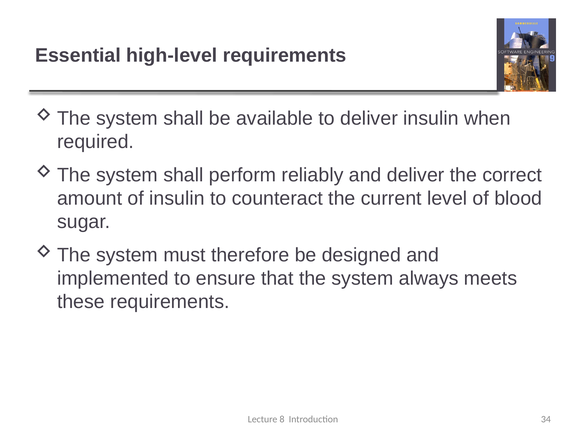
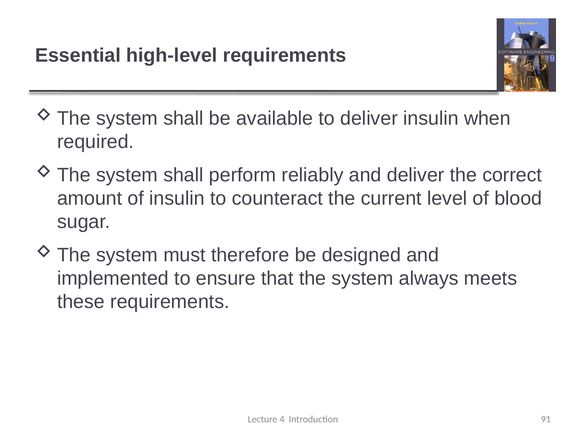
8: 8 -> 4 (282, 420)
34: 34 -> 91 (546, 420)
